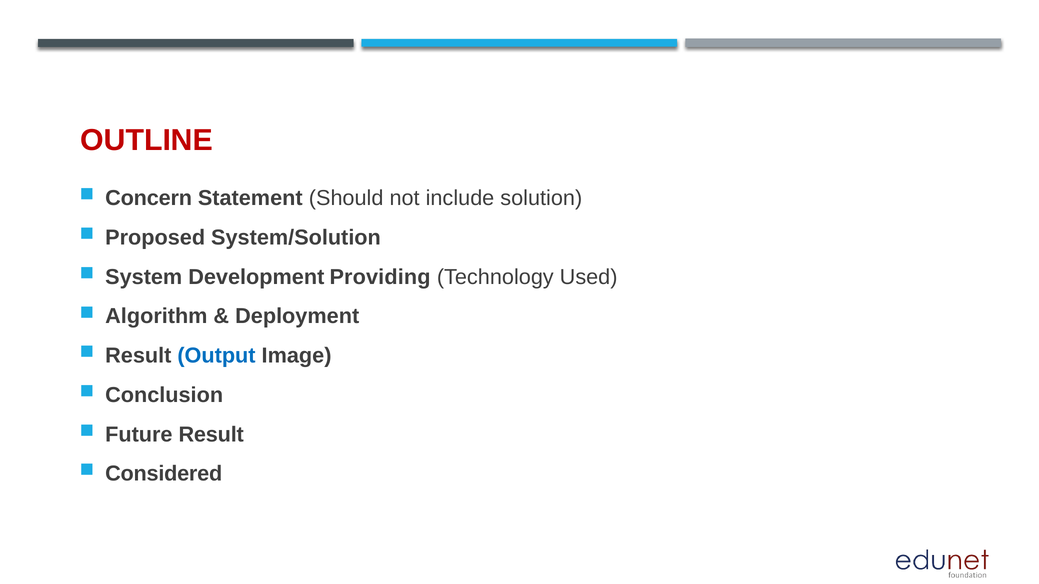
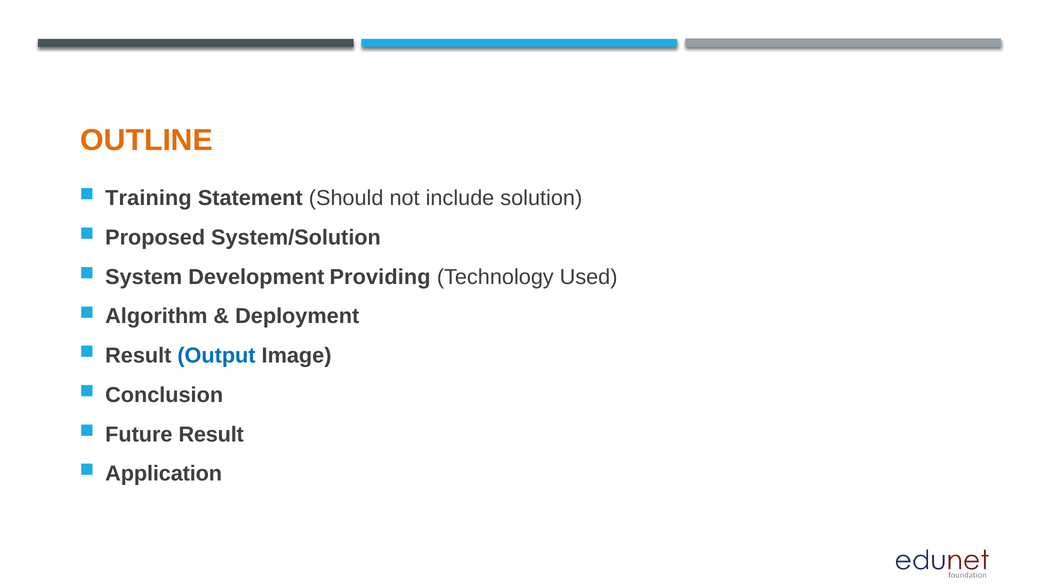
OUTLINE colour: red -> orange (147, 141)
Concern: Concern -> Training (148, 198)
Considered: Considered -> Application (164, 474)
